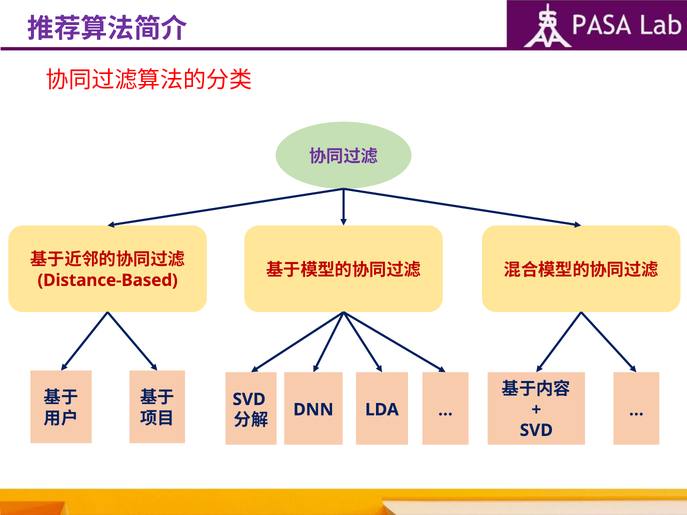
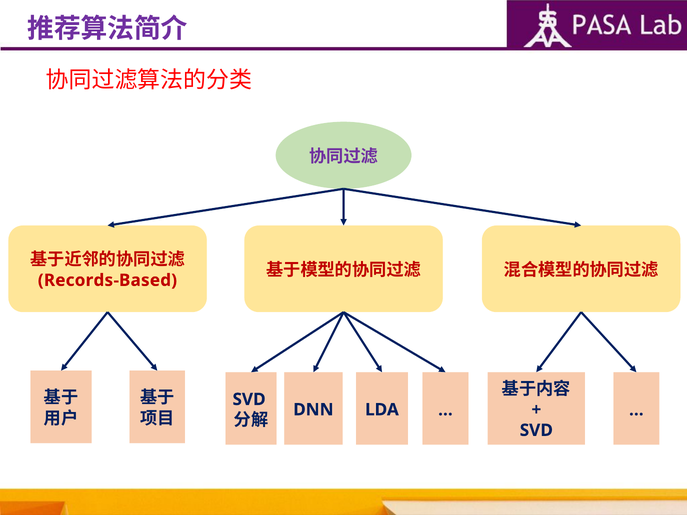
Distance-Based: Distance-Based -> Records-Based (107, 280)
